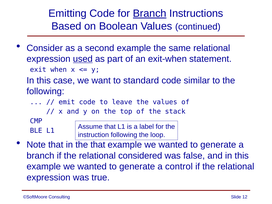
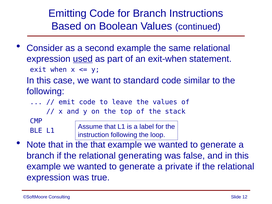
Branch underline: present -> none (150, 13)
considered: considered -> generating (140, 156)
control: control -> private (179, 167)
